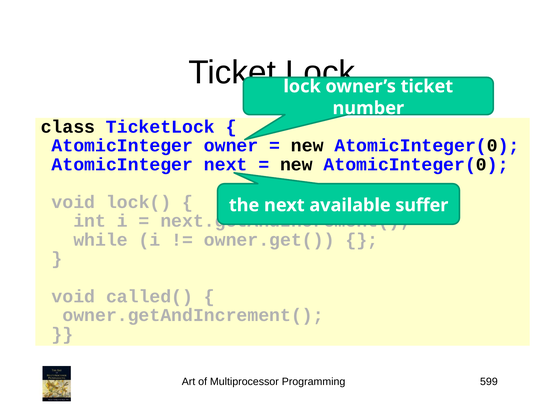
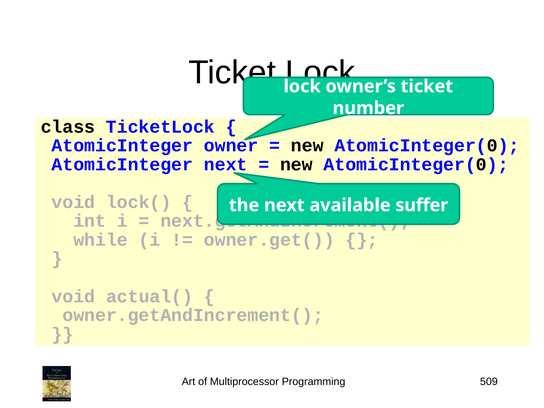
called(: called( -> actual( (150, 296)
599: 599 -> 509 (489, 382)
